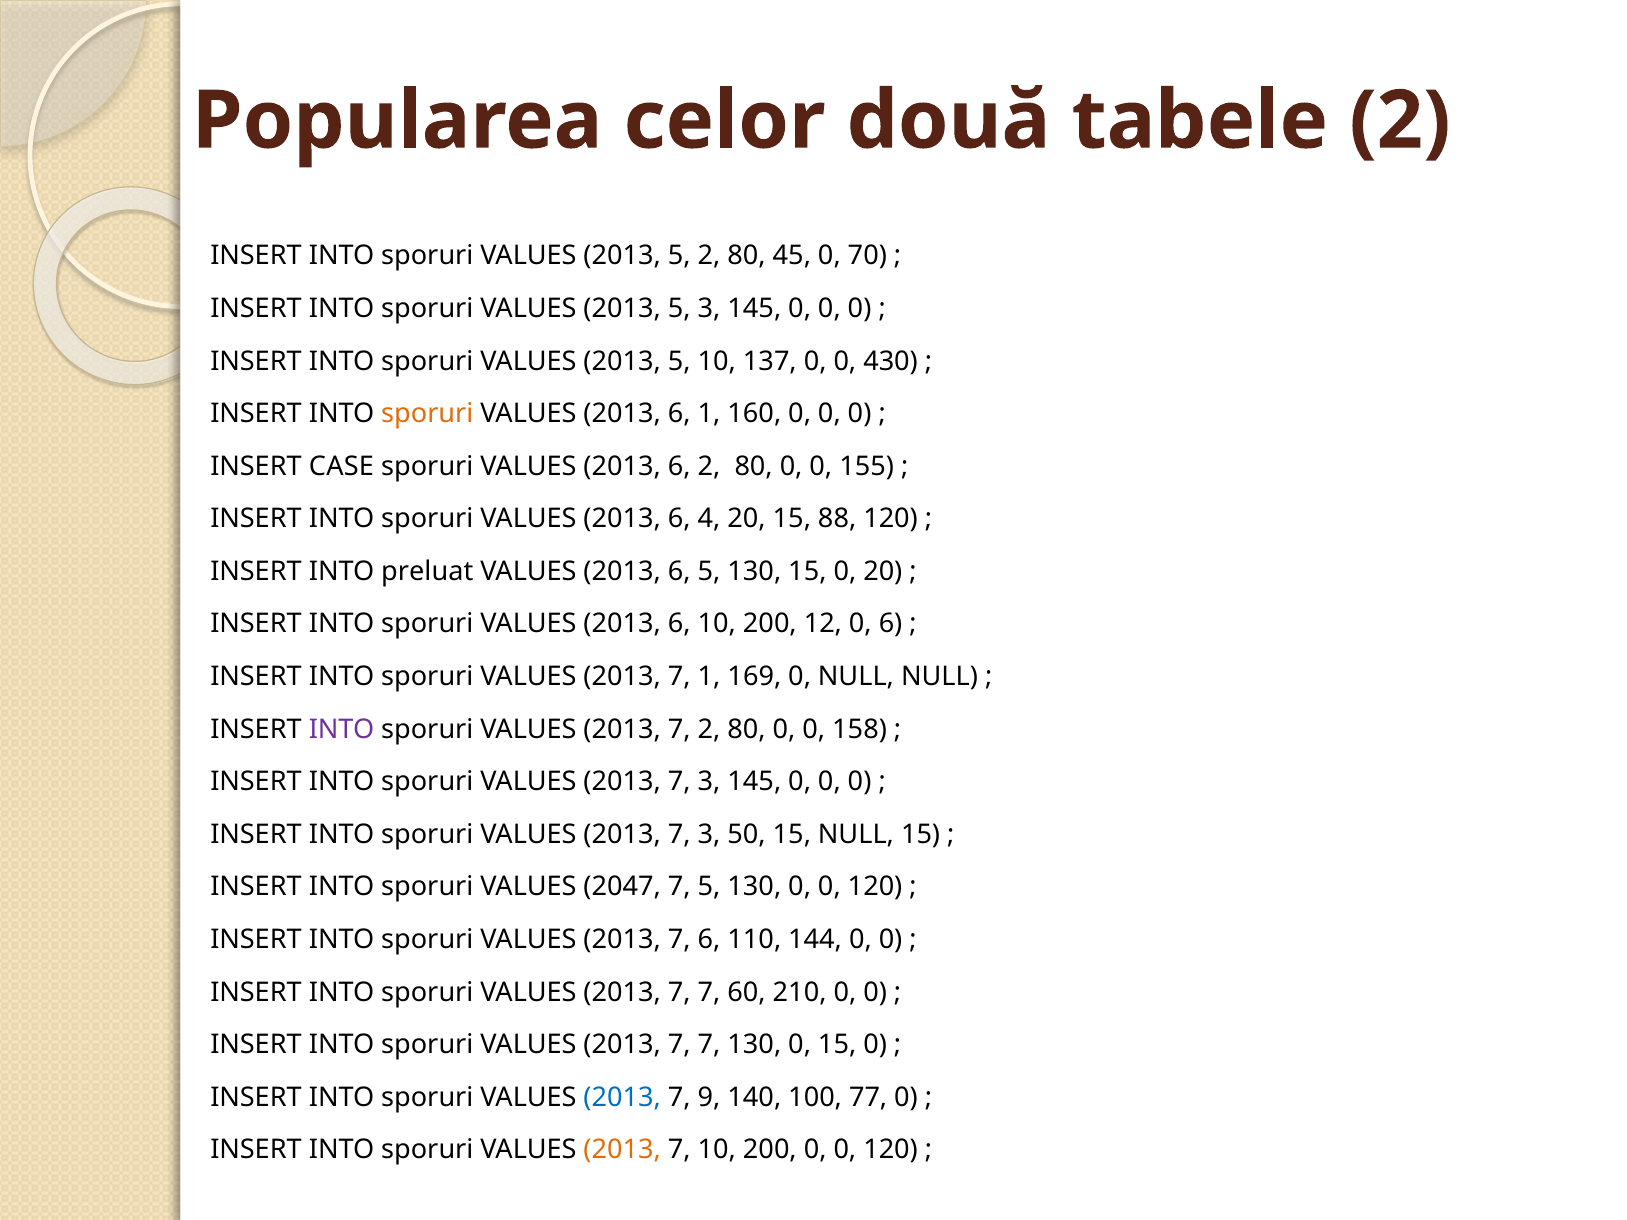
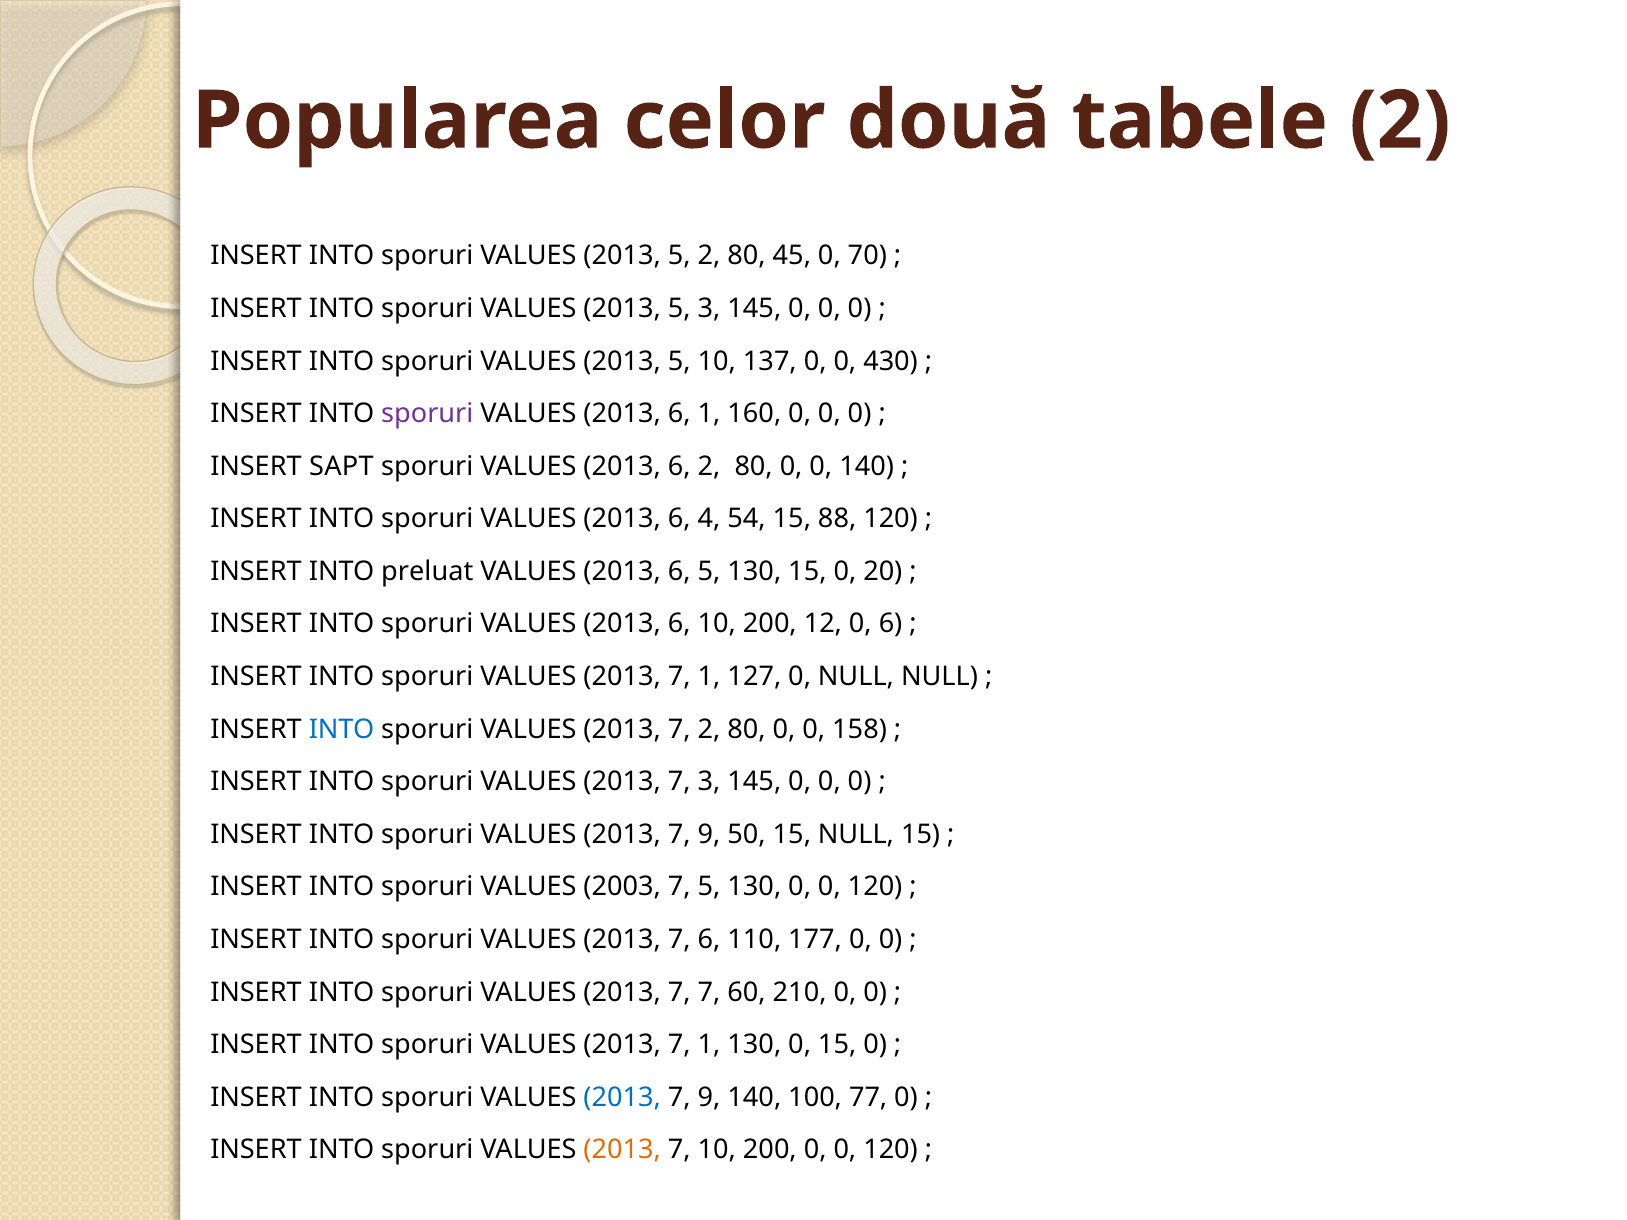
sporuri colour: orange -> purple (427, 414)
CASE: CASE -> SAPT (341, 466)
0 155: 155 -> 140 (867, 466)
4 20: 20 -> 54 (747, 519)
169: 169 -> 127 (754, 677)
INTO colour: purple -> blue (342, 729)
3: 3 -> 9 (709, 835)
2047: 2047 -> 2003 (622, 887)
144: 144 -> 177 (815, 940)
7: 7 -> 1 (709, 1045)
